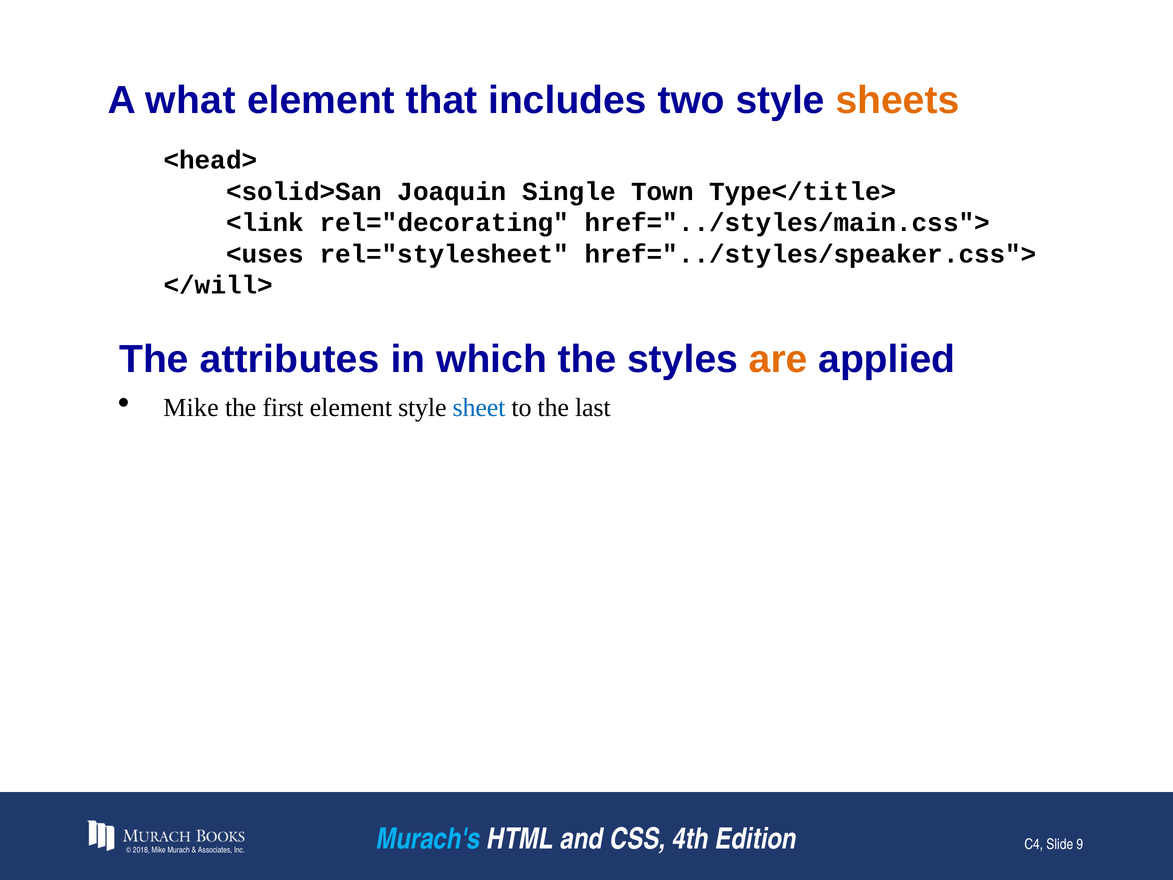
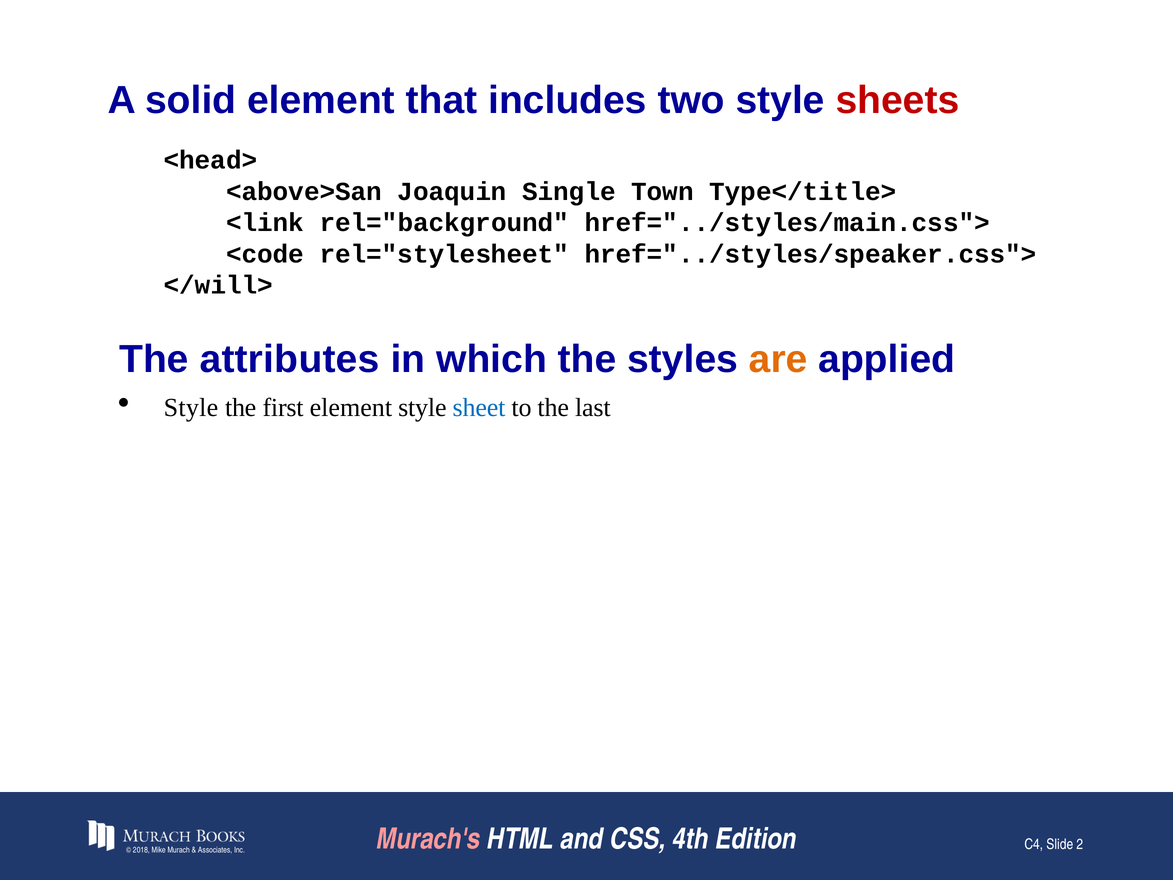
what: what -> solid (191, 100)
sheets colour: orange -> red (897, 100)
<solid>San: <solid>San -> <above>San (304, 191)
rel="decorating: rel="decorating -> rel="background (444, 223)
<uses: <uses -> <code (265, 254)
Mike: Mike -> Style (191, 407)
Murach's colour: light blue -> pink (428, 839)
9: 9 -> 2 (1080, 844)
